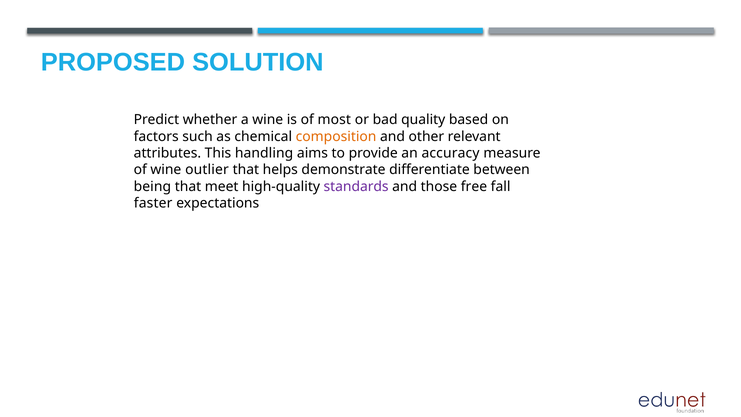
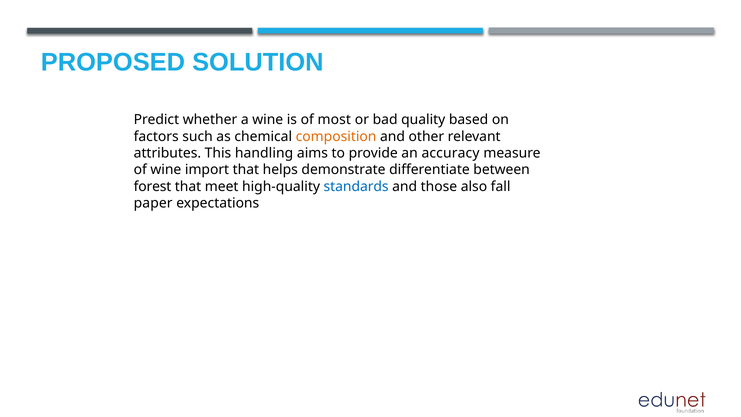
outlier: outlier -> import (207, 170)
being: being -> forest (153, 186)
standards colour: purple -> blue (356, 186)
free: free -> also (474, 186)
faster: faster -> paper (153, 203)
